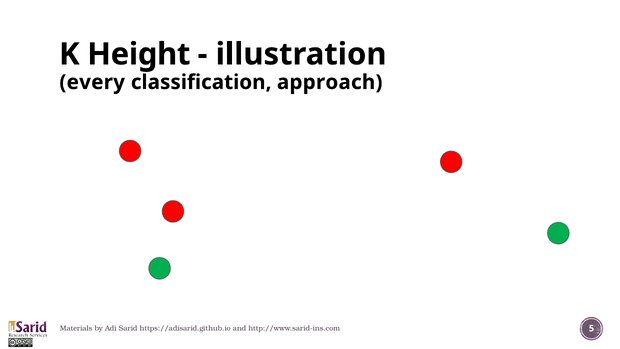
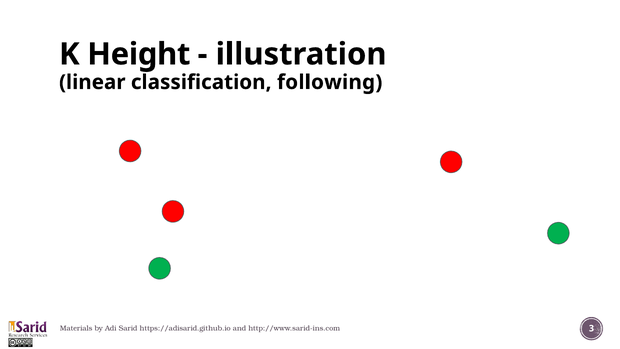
every: every -> linear (92, 82)
approach: approach -> following (330, 82)
5: 5 -> 3 (592, 328)
